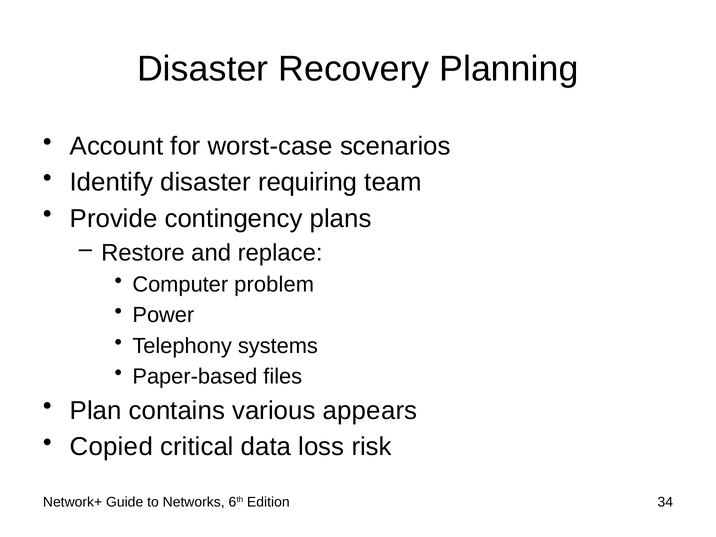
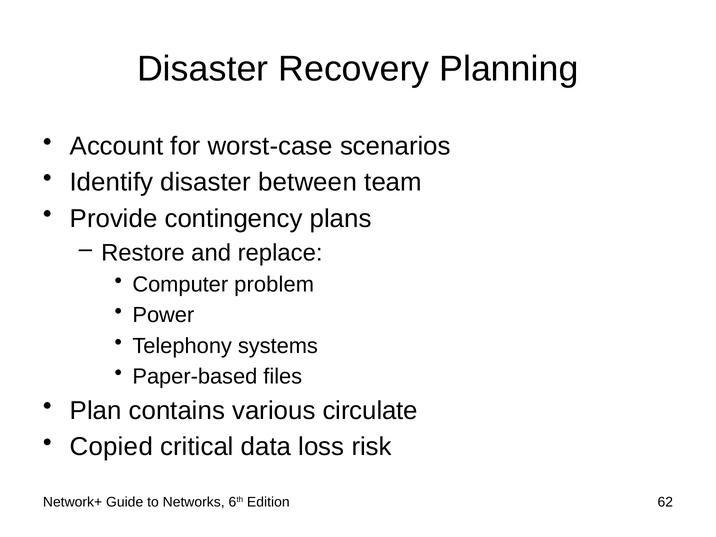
requiring: requiring -> between (307, 182)
appears: appears -> circulate (370, 411)
34: 34 -> 62 (665, 502)
